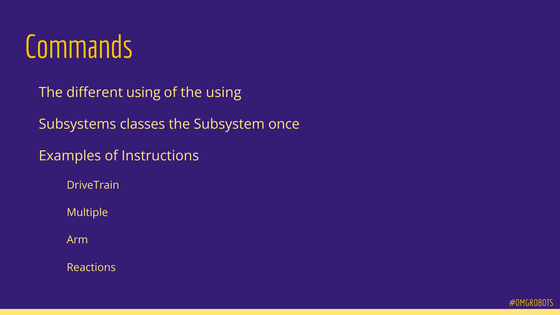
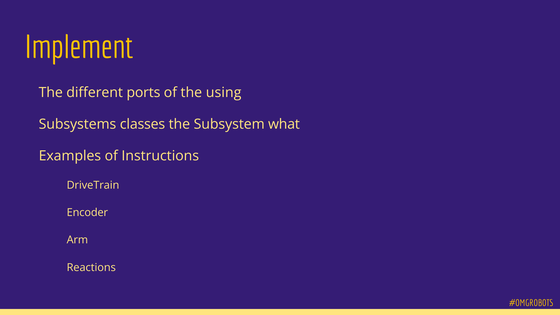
Commands: Commands -> Implement (79, 47)
different using: using -> ports (143, 93)
once: once -> what (284, 124)
Multiple: Multiple -> Encoder (87, 213)
